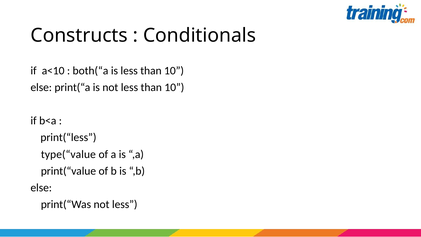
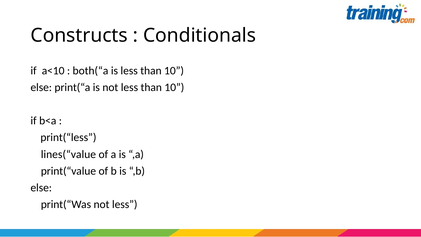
type(“value: type(“value -> lines(“value (68, 154)
